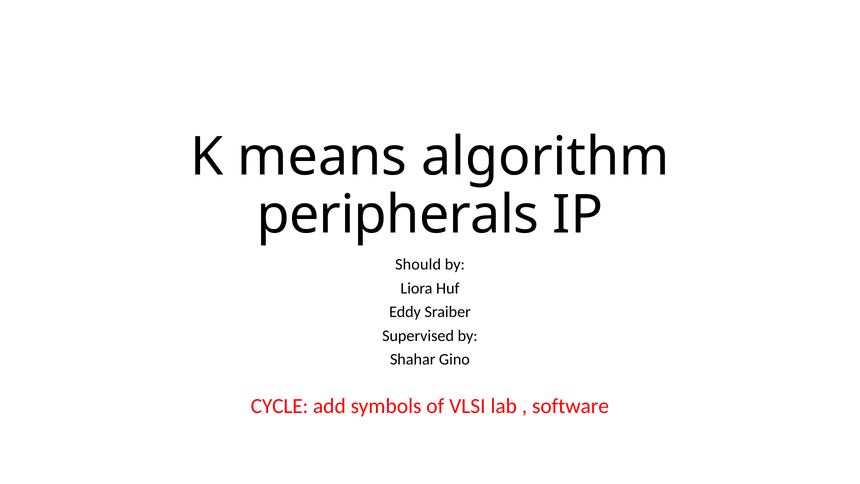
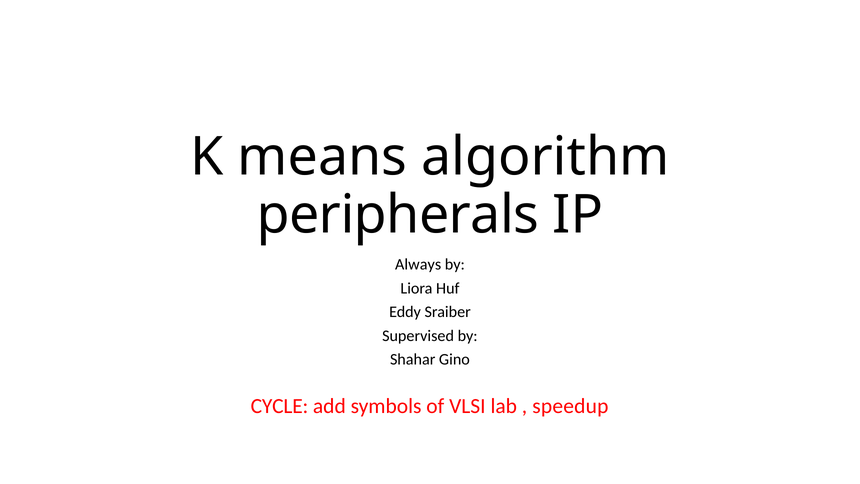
Should: Should -> Always (418, 265)
software: software -> speedup (570, 406)
